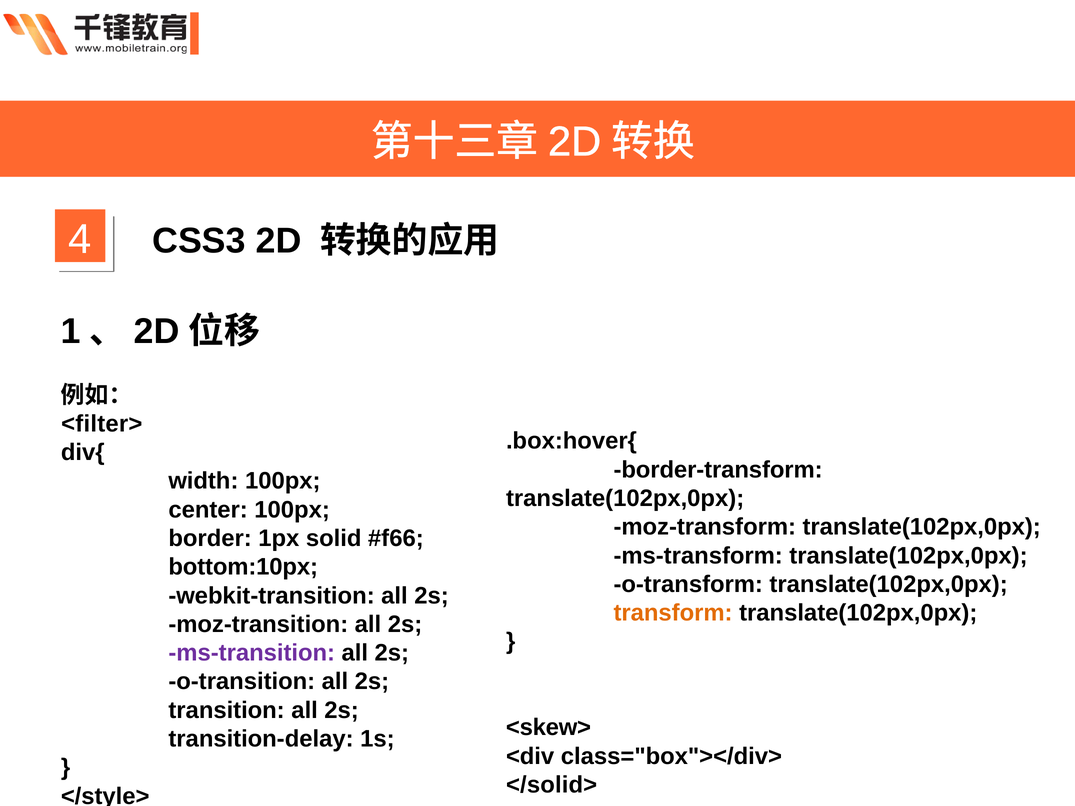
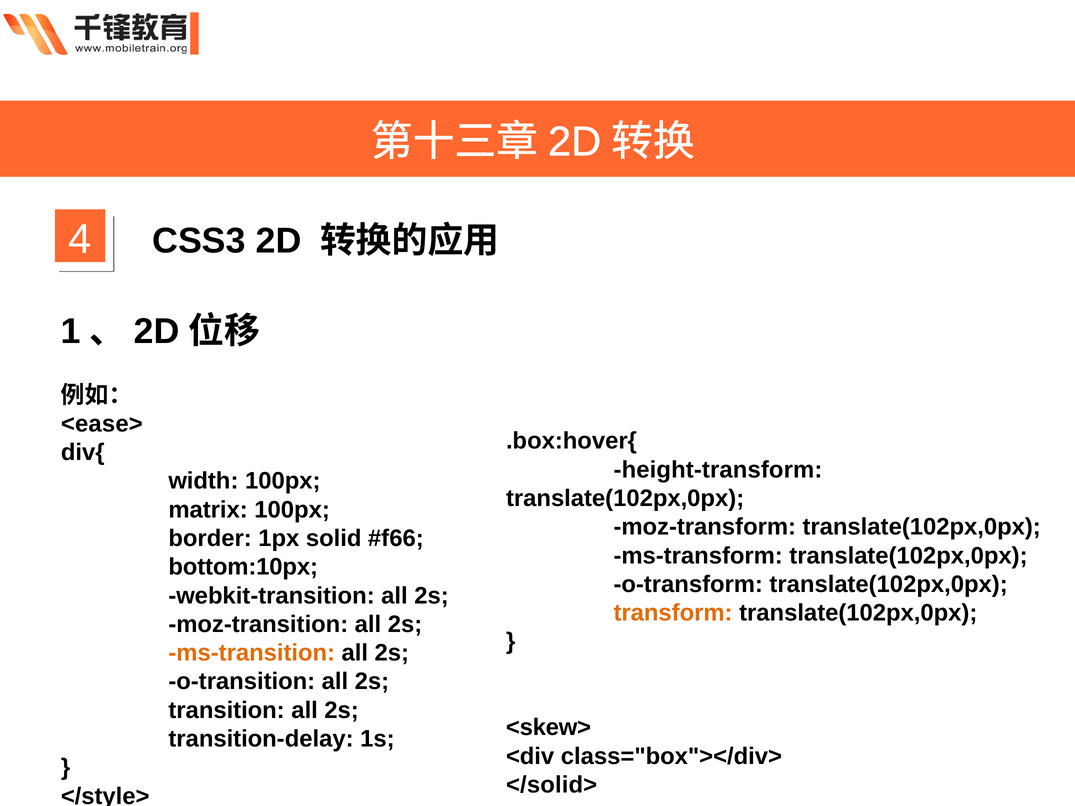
<filter>: <filter> -> <ease> (102, 424)
border-transform: border-transform -> height-transform (718, 470)
center: center -> matrix (208, 510)
ms-transition colour: purple -> orange (252, 653)
